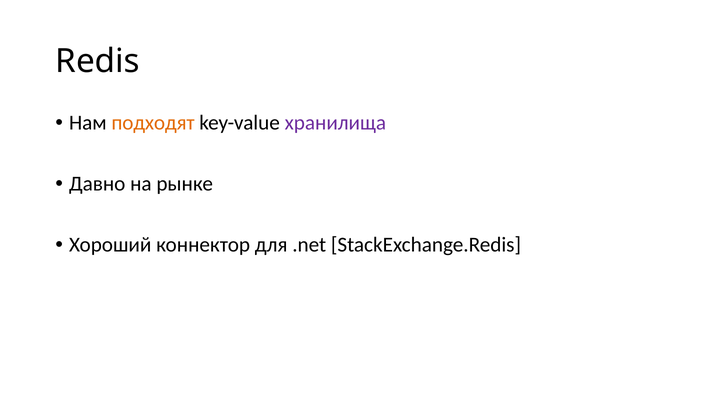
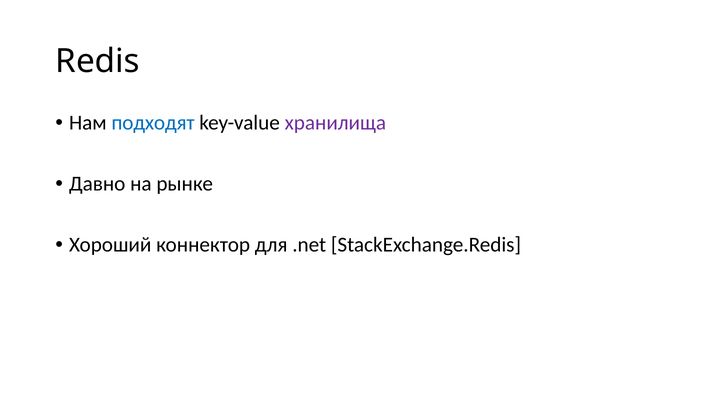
подходят colour: orange -> blue (153, 123)
